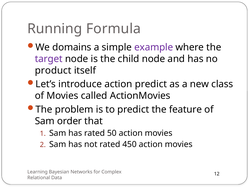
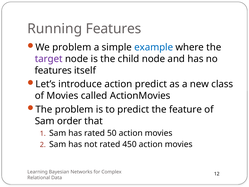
Running Formula: Formula -> Features (114, 29)
We domains: domains -> problem (72, 47)
example colour: purple -> blue (154, 47)
product: product -> features (53, 70)
